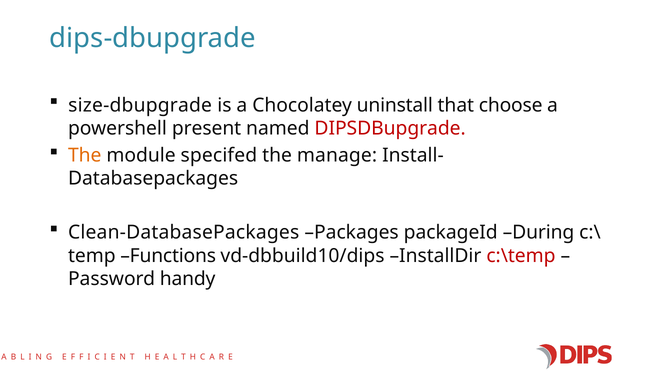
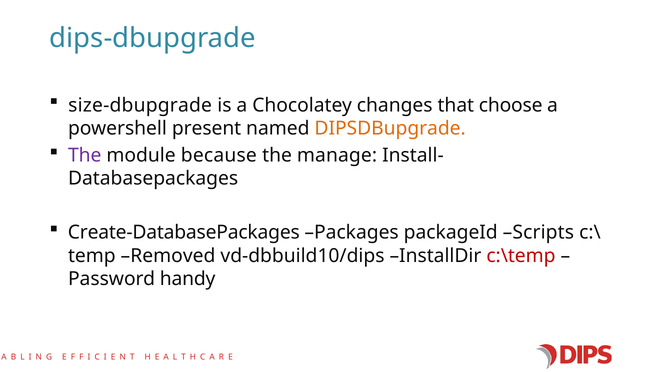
uninstall: uninstall -> changes (395, 105)
DIPSDBupgrade colour: red -> orange (390, 128)
The colour: orange -> purple (85, 155)
specifed: specifed -> because (219, 155)
Clean-DatabasePackages: Clean-DatabasePackages -> Create-DatabasePackages (184, 232)
During: During -> Scripts (538, 232)
Functions: Functions -> Removed (168, 256)
